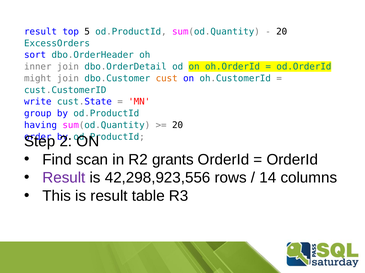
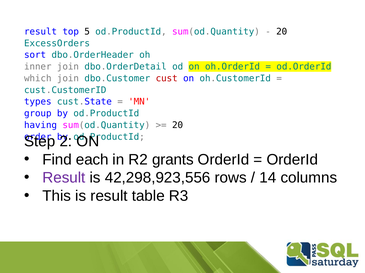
might: might -> which (38, 79)
cust colour: orange -> red (167, 79)
write: write -> types (38, 102)
scan: scan -> each (92, 160)
